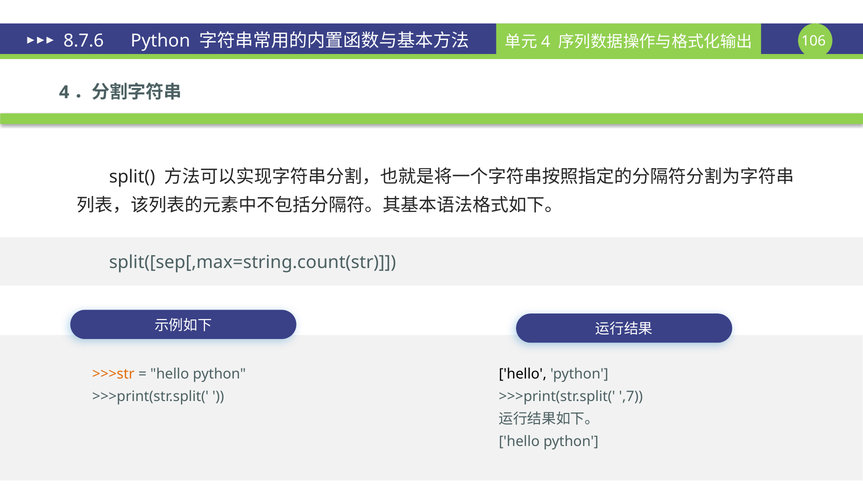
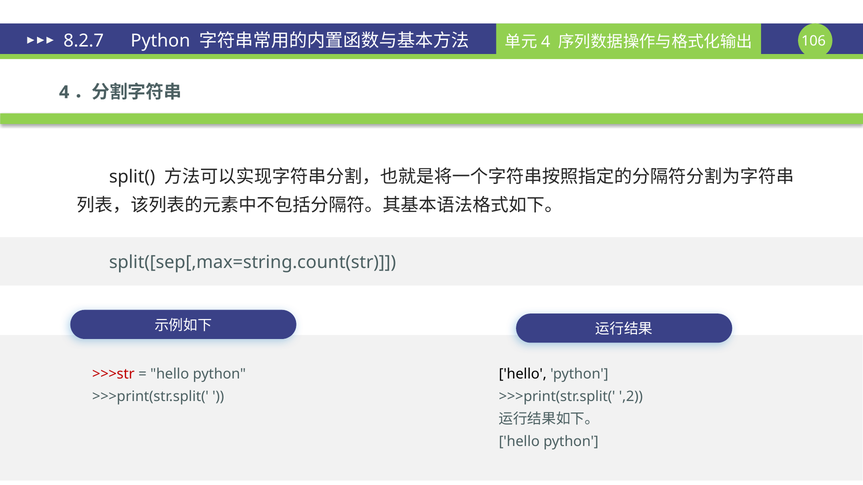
8.7.6: 8.7.6 -> 8.2.7 (84, 41)
>>>str colour: orange -> red (113, 374)
,7: ,7 -> ,2 (631, 397)
